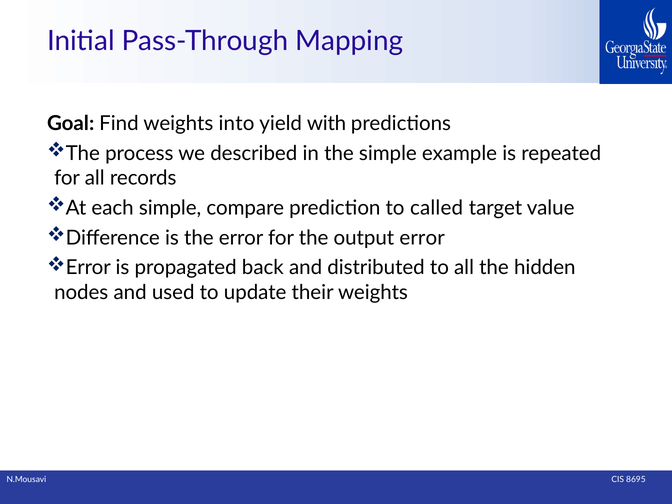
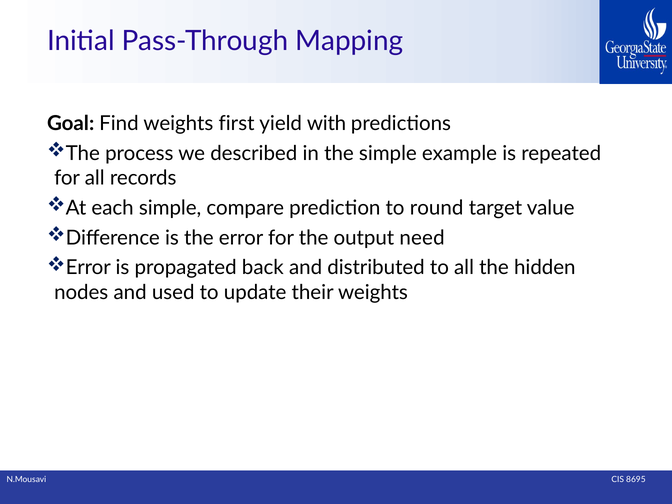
into: into -> first (237, 124)
called: called -> round (437, 208)
output error: error -> need (422, 238)
